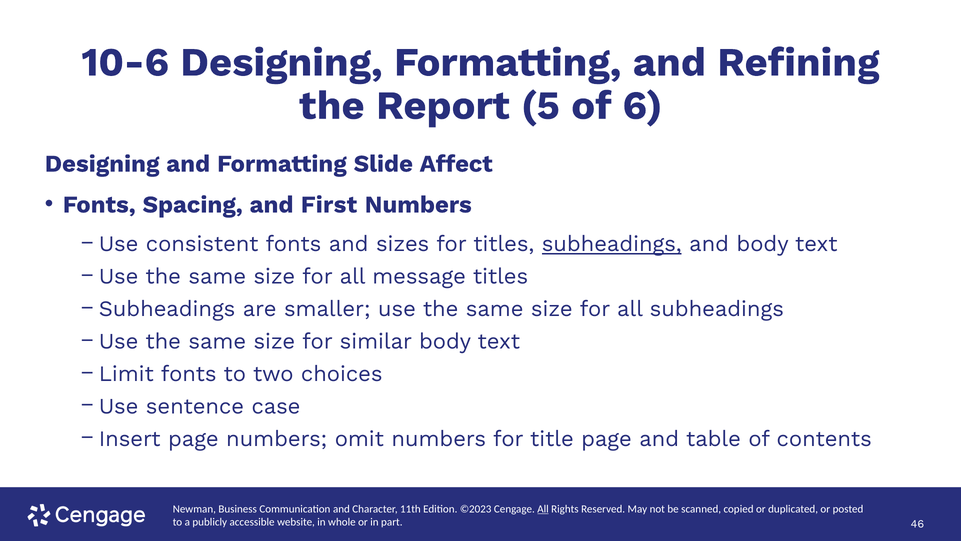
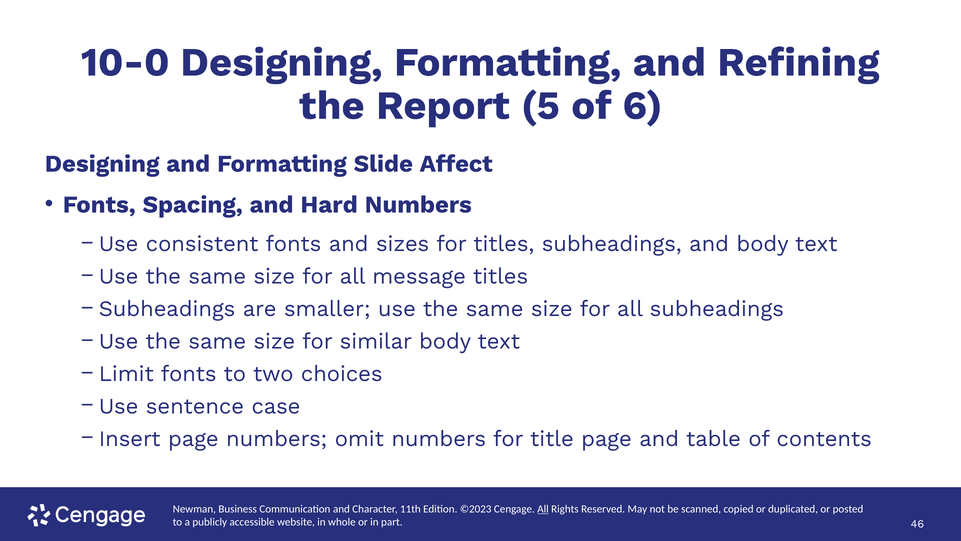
10-6: 10-6 -> 10-0 (125, 62)
First: First -> Hard (329, 204)
subheadings underline: present -> none (612, 244)
